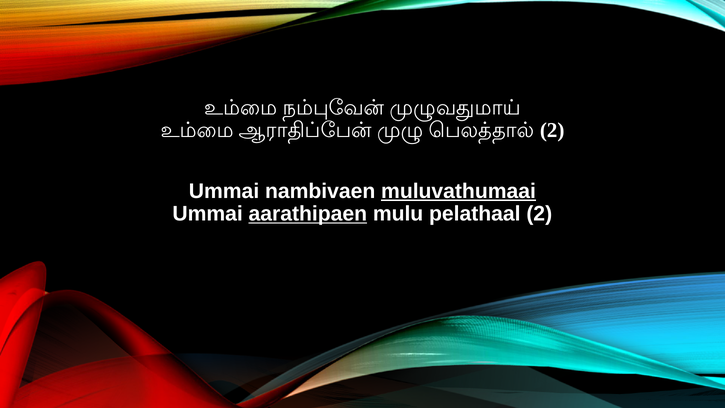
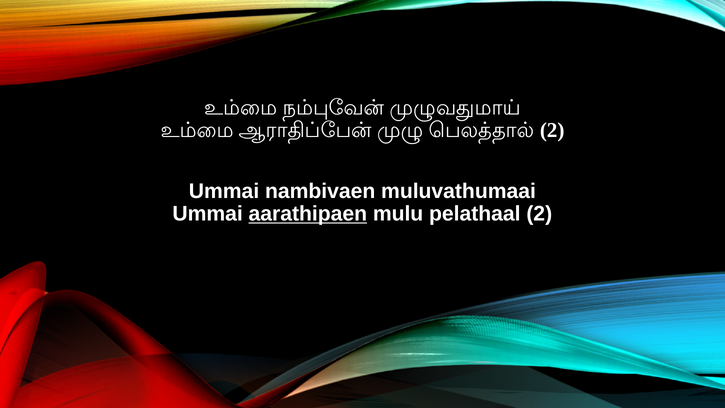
muluvathumaai underline: present -> none (458, 191)
